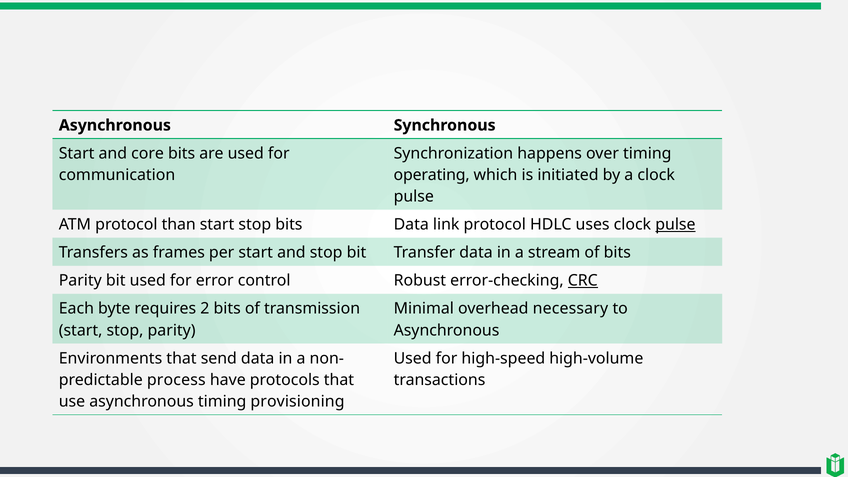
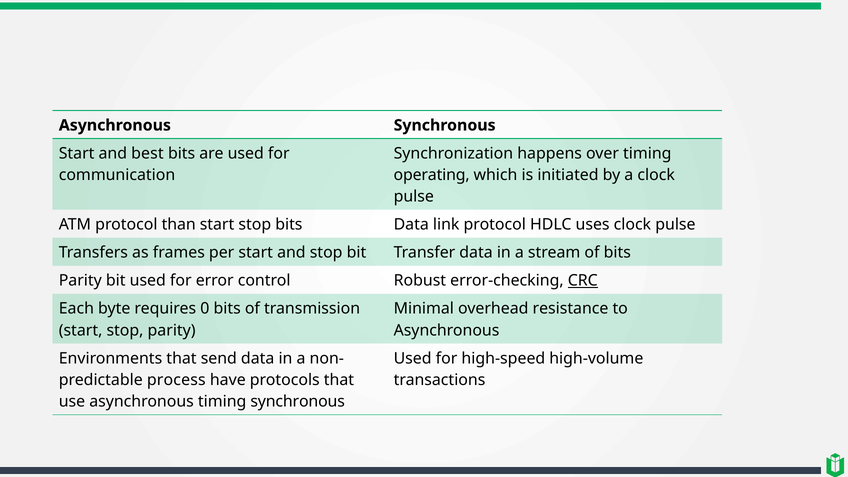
core: core -> best (147, 153)
pulse underline: present -> none (675, 225)
2: 2 -> 0 (205, 309)
necessary: necessary -> resistance (571, 309)
timing provisioning: provisioning -> synchronous (298, 402)
